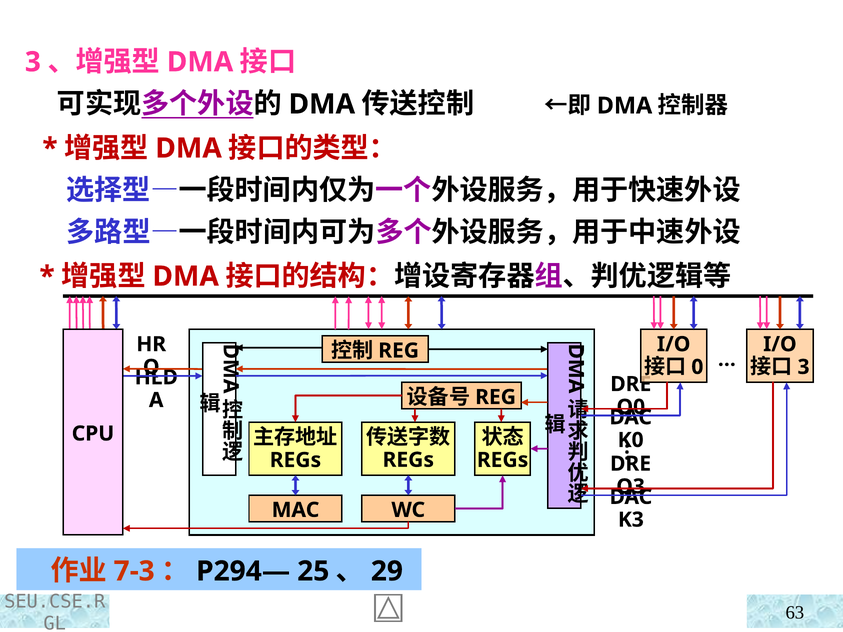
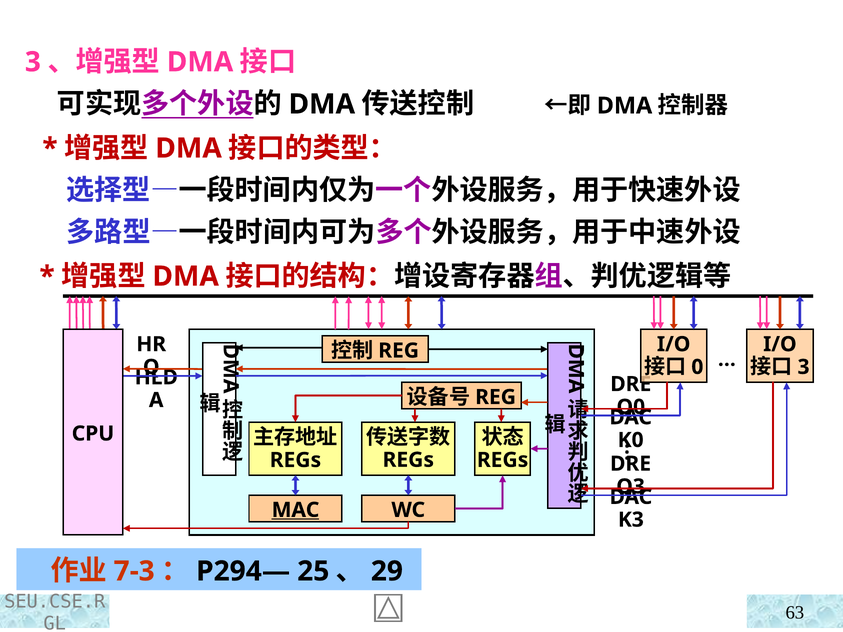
MAC underline: none -> present (296, 510)
